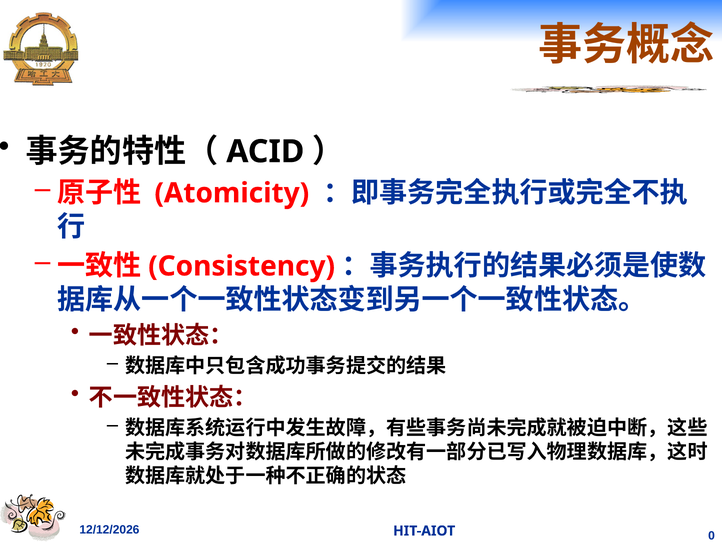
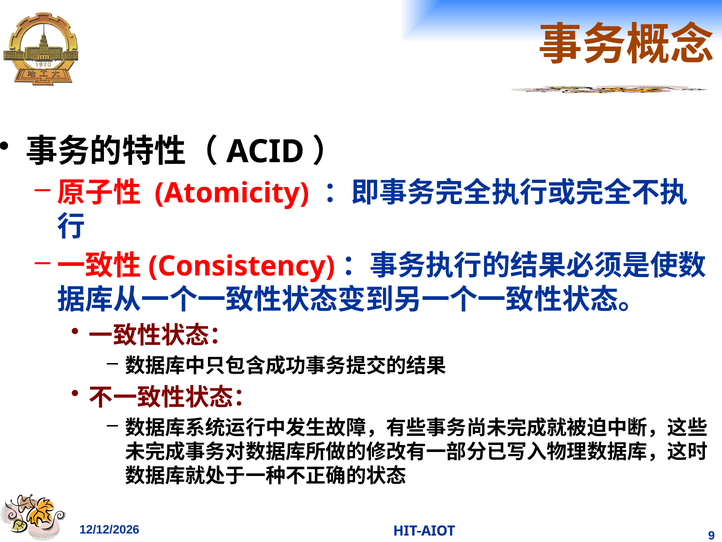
0: 0 -> 9 (711, 535)
